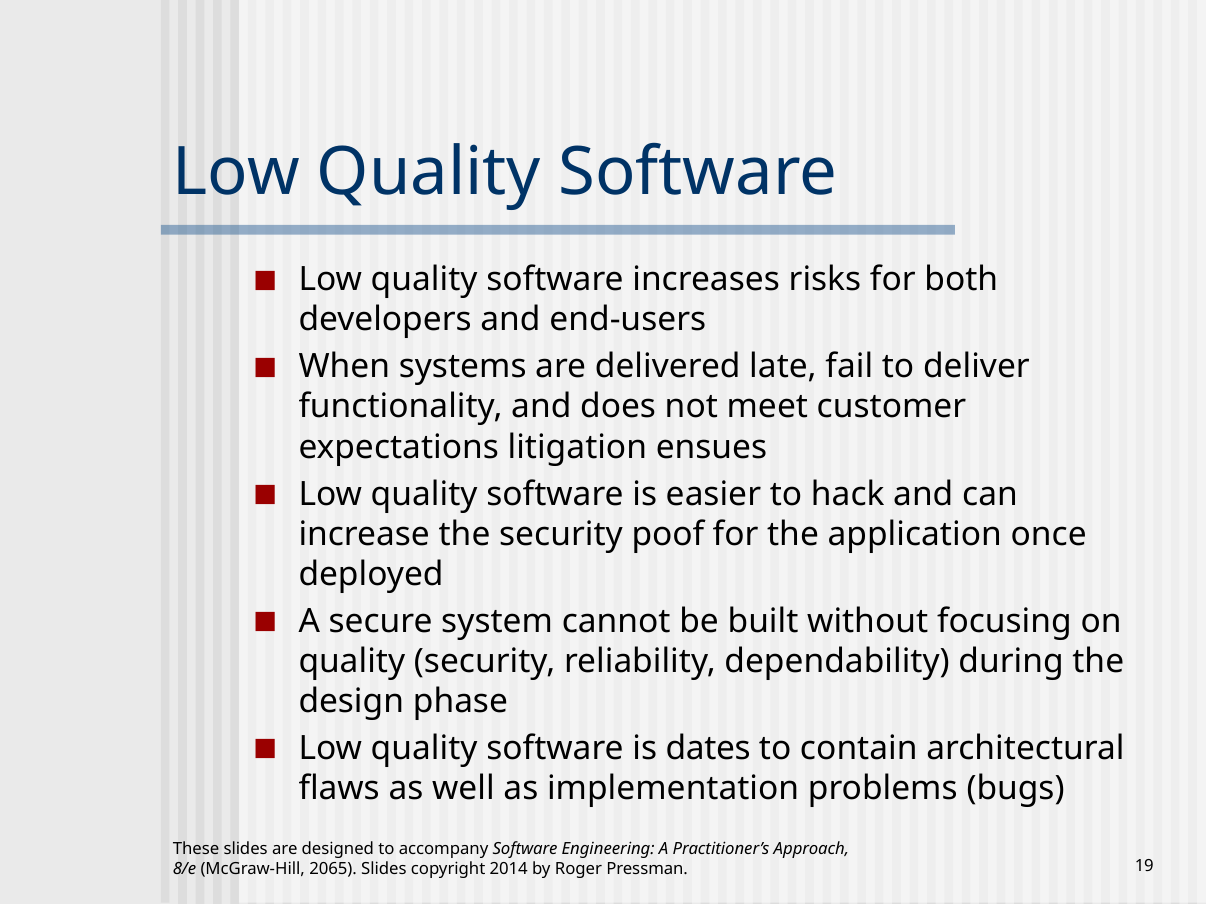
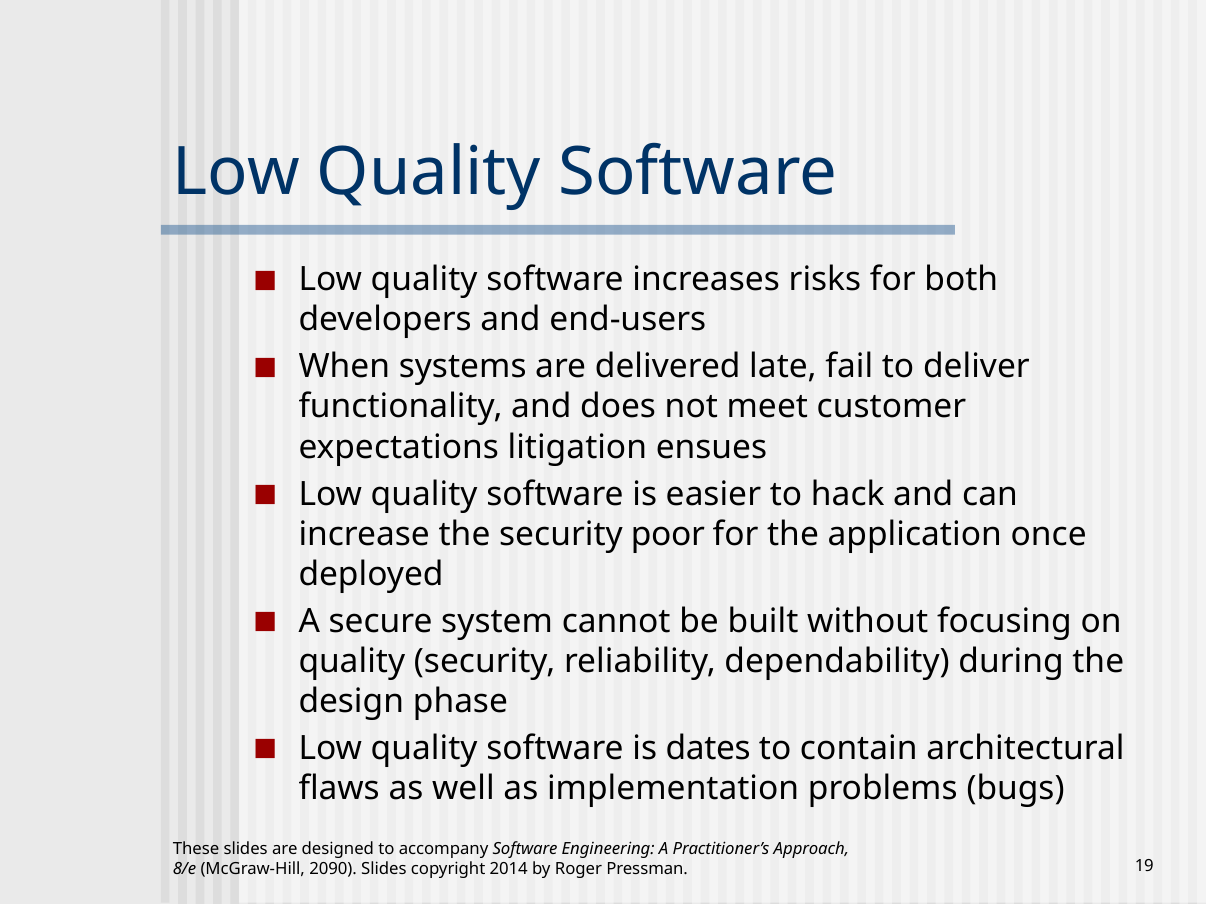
poof: poof -> poor (668, 534)
2065: 2065 -> 2090 (333, 869)
